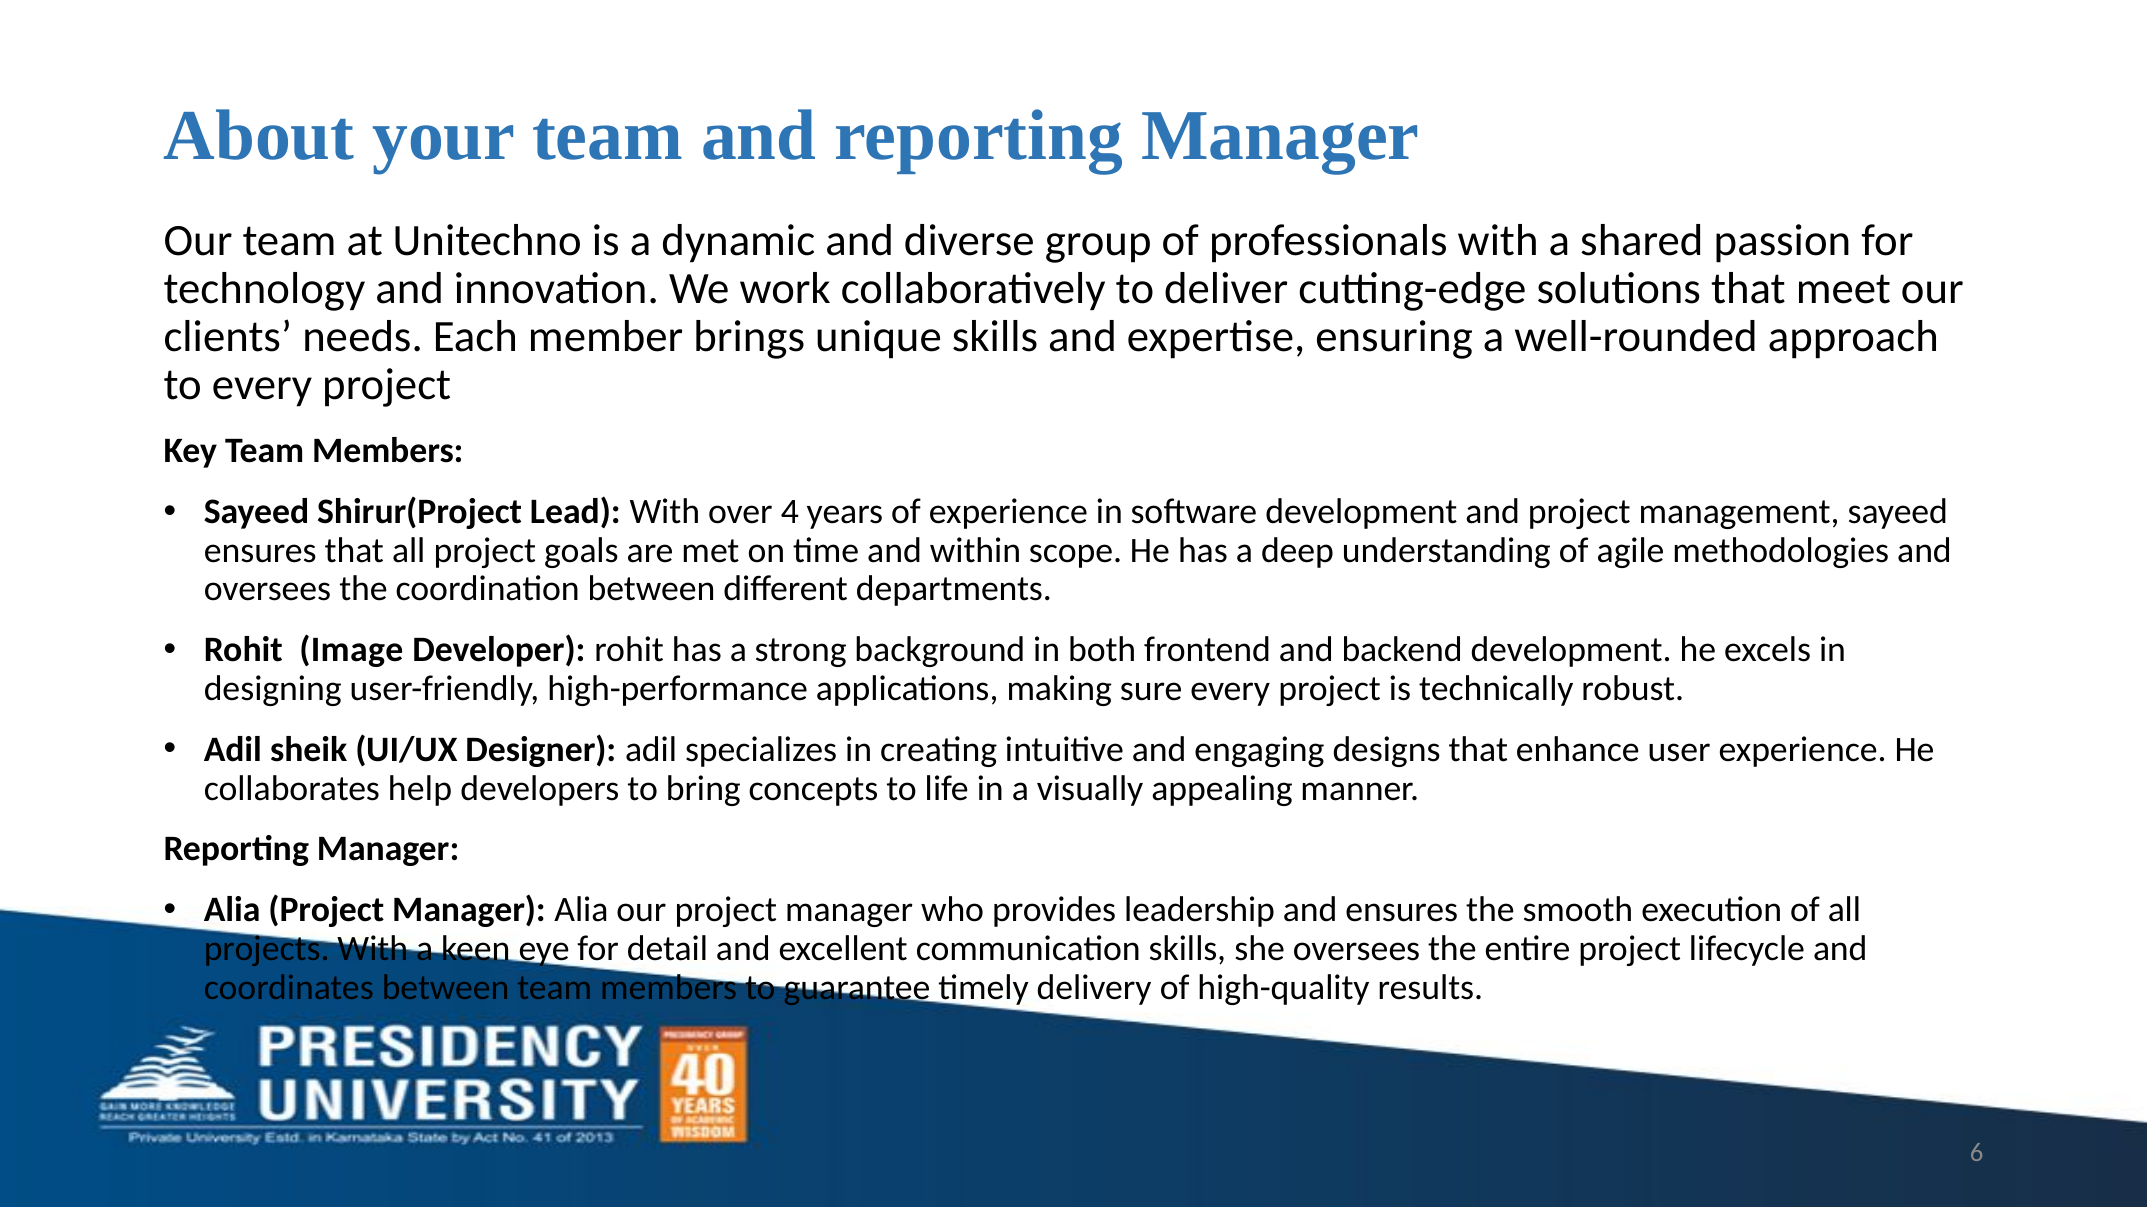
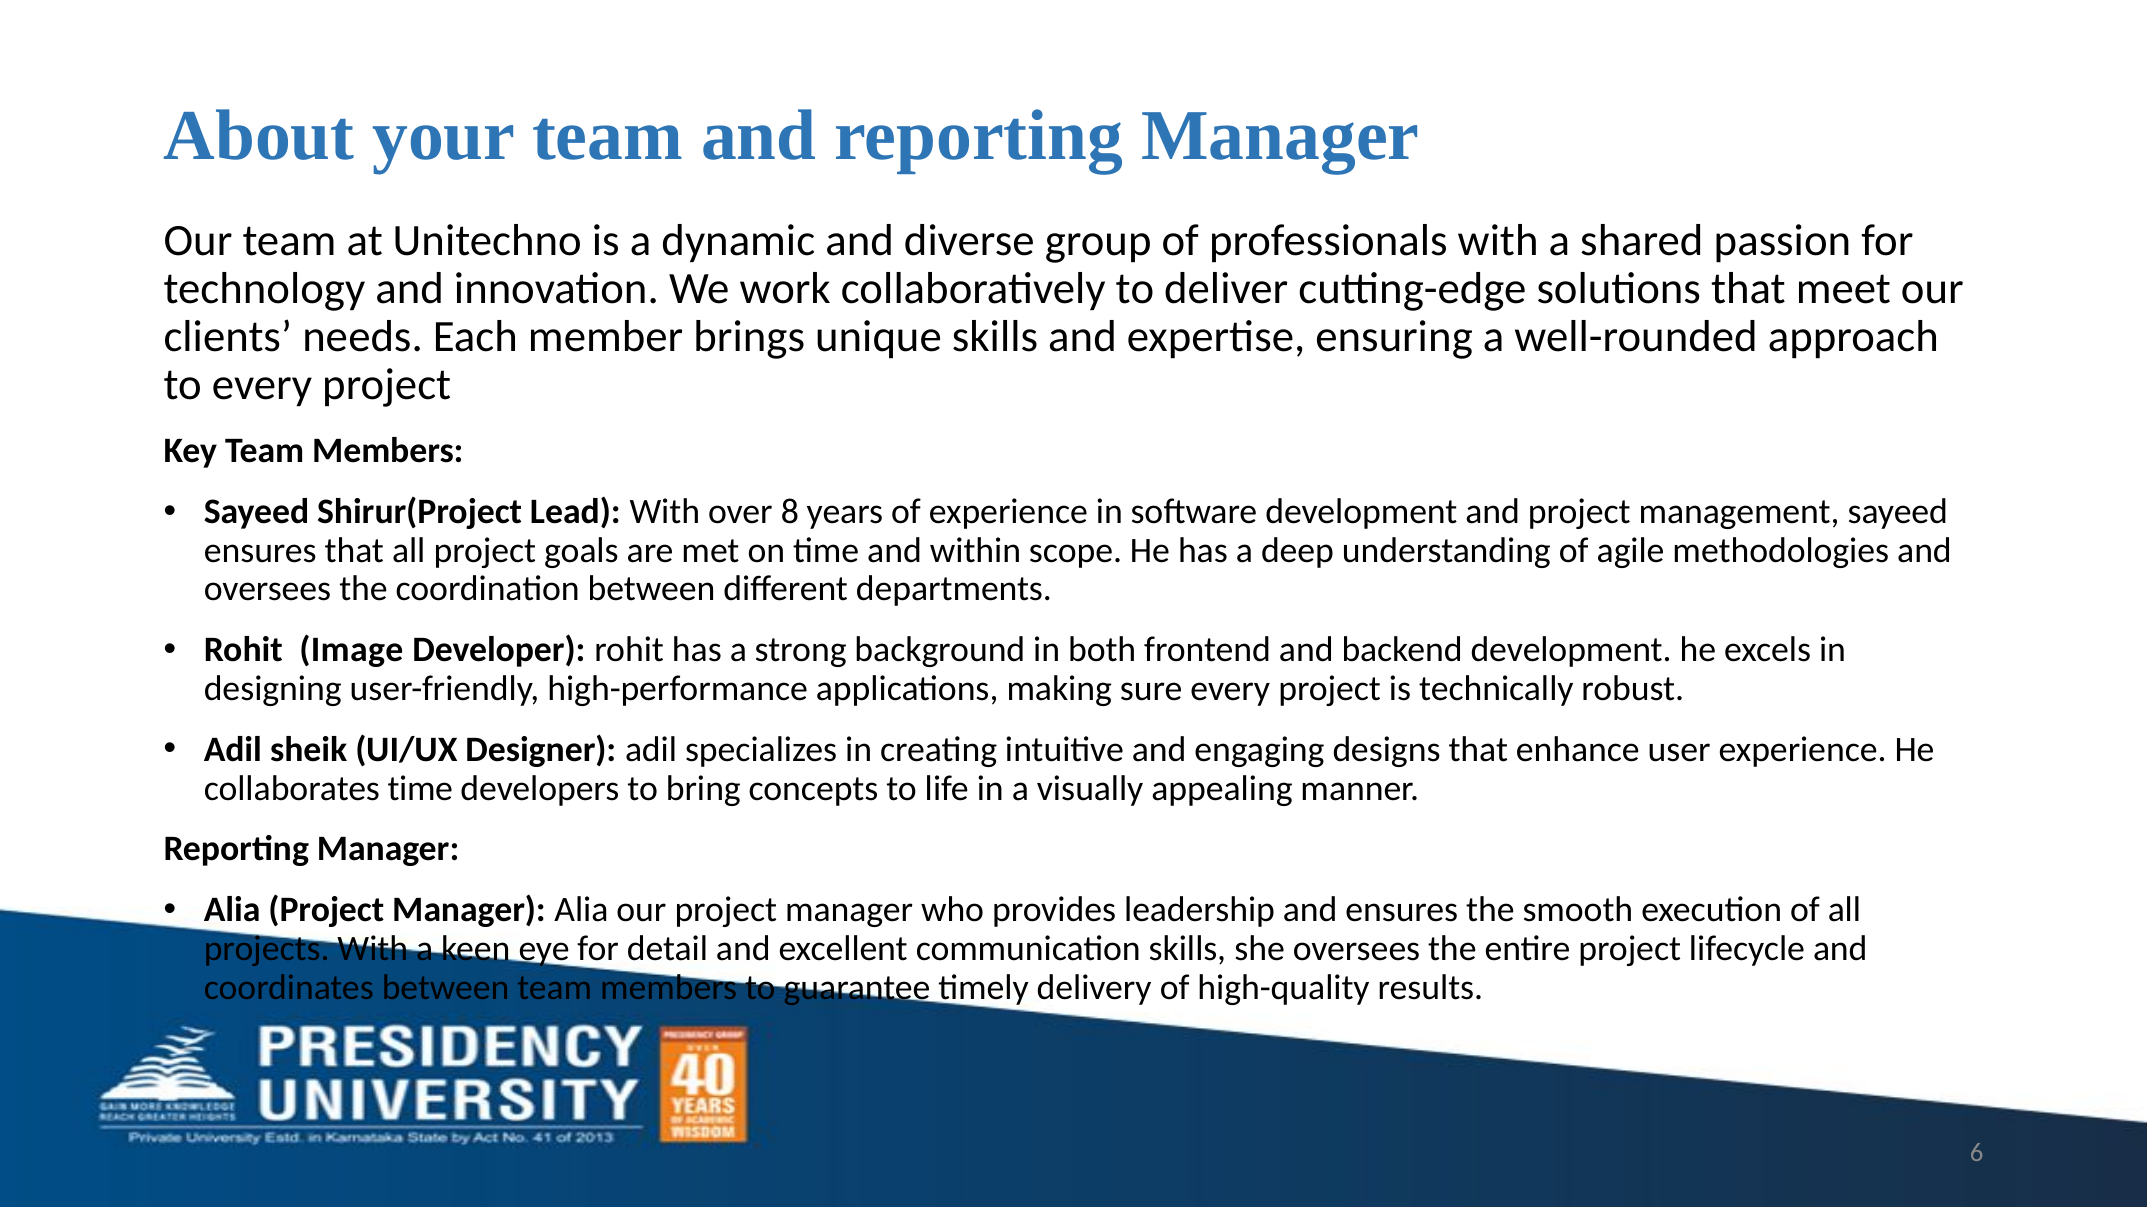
4: 4 -> 8 (790, 512)
collaborates help: help -> time (420, 789)
